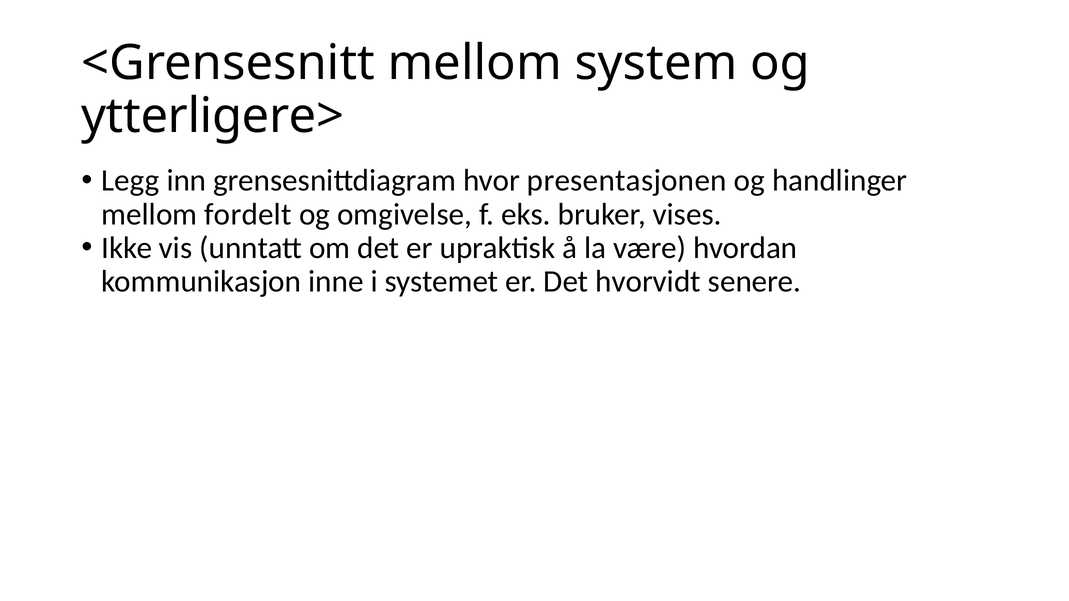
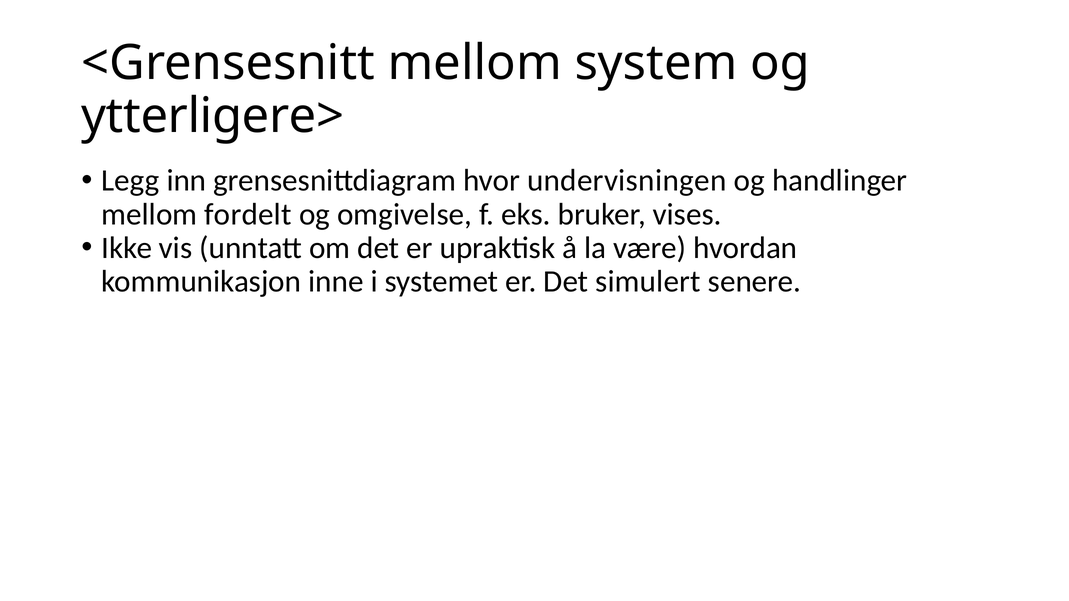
presentasjonen: presentasjonen -> undervisningen (627, 181)
hvorvidt: hvorvidt -> simulert (648, 282)
